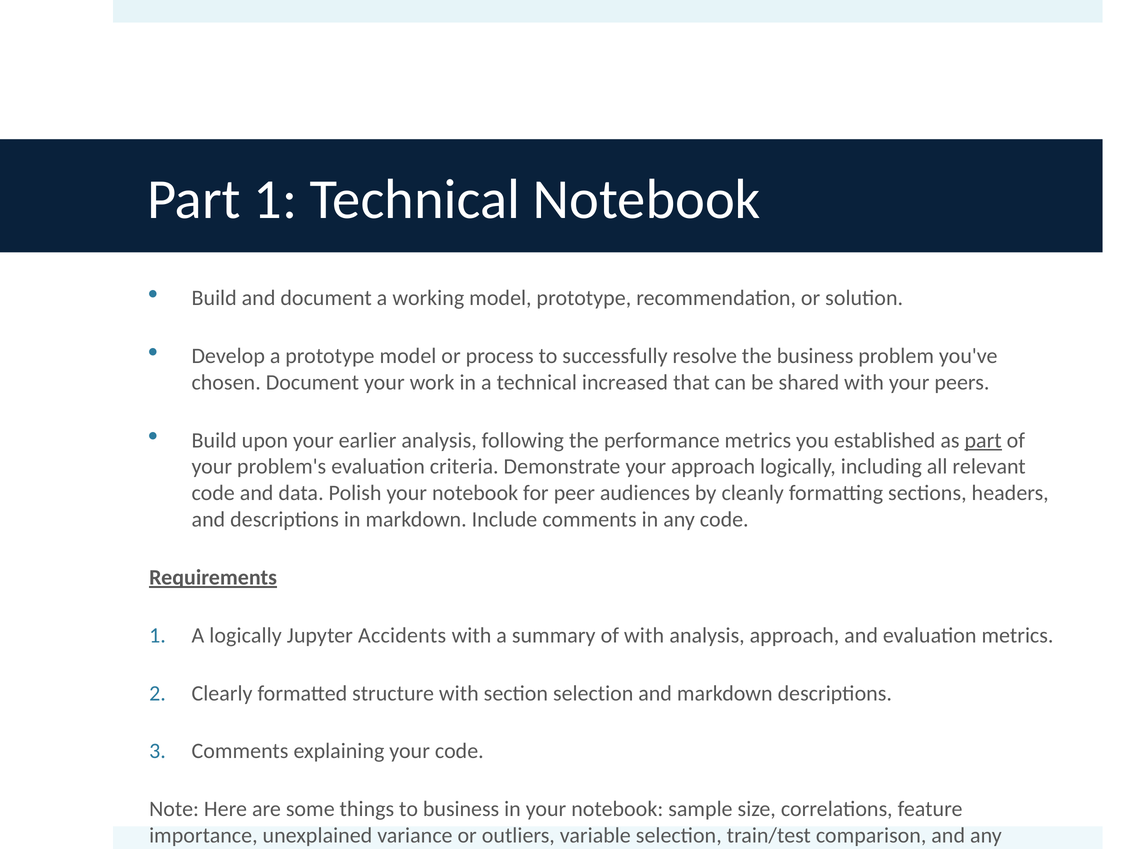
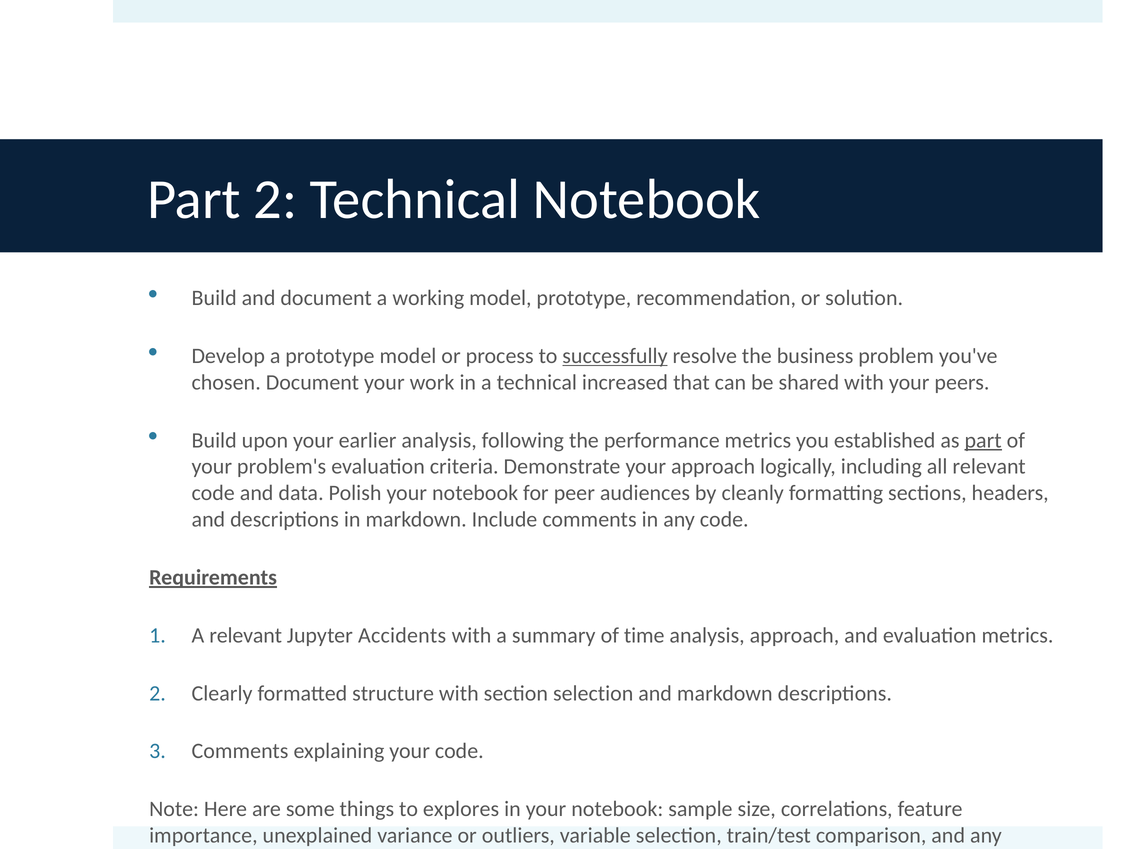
Part 1: 1 -> 2 (275, 199)
successfully underline: none -> present (615, 356)
A logically: logically -> relevant (246, 635)
of with: with -> time (644, 635)
to business: business -> explores (461, 808)
